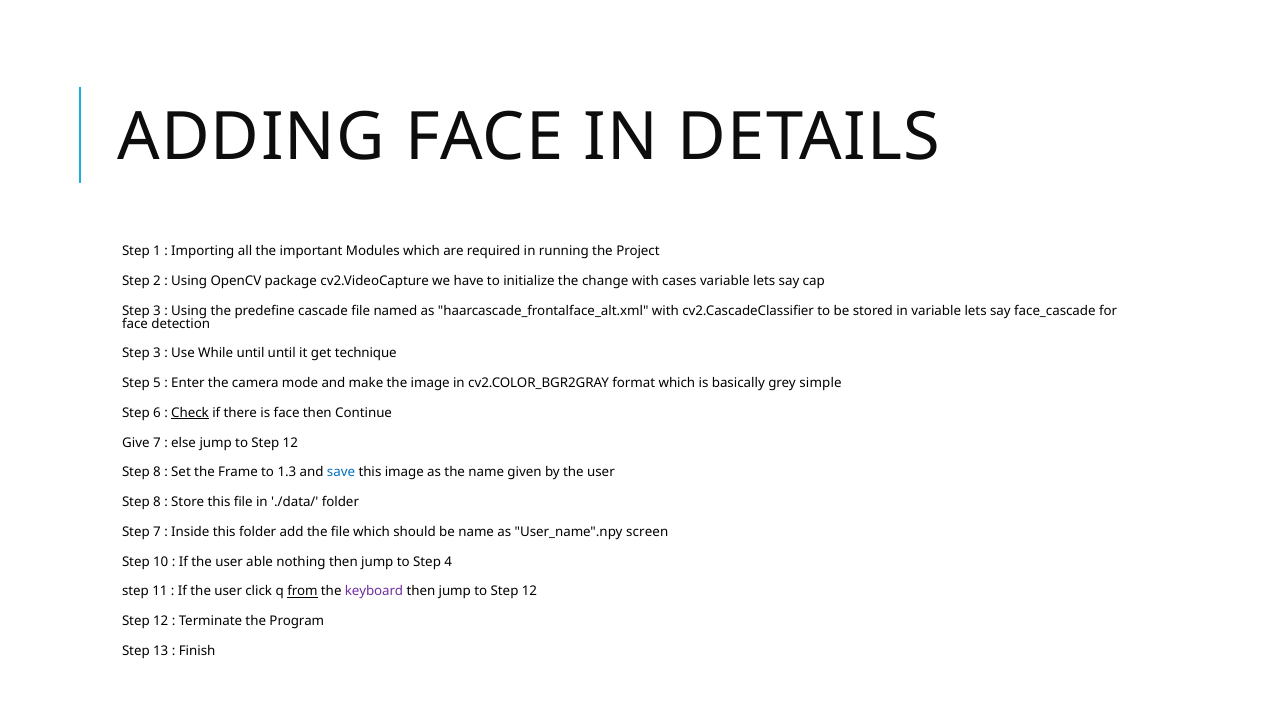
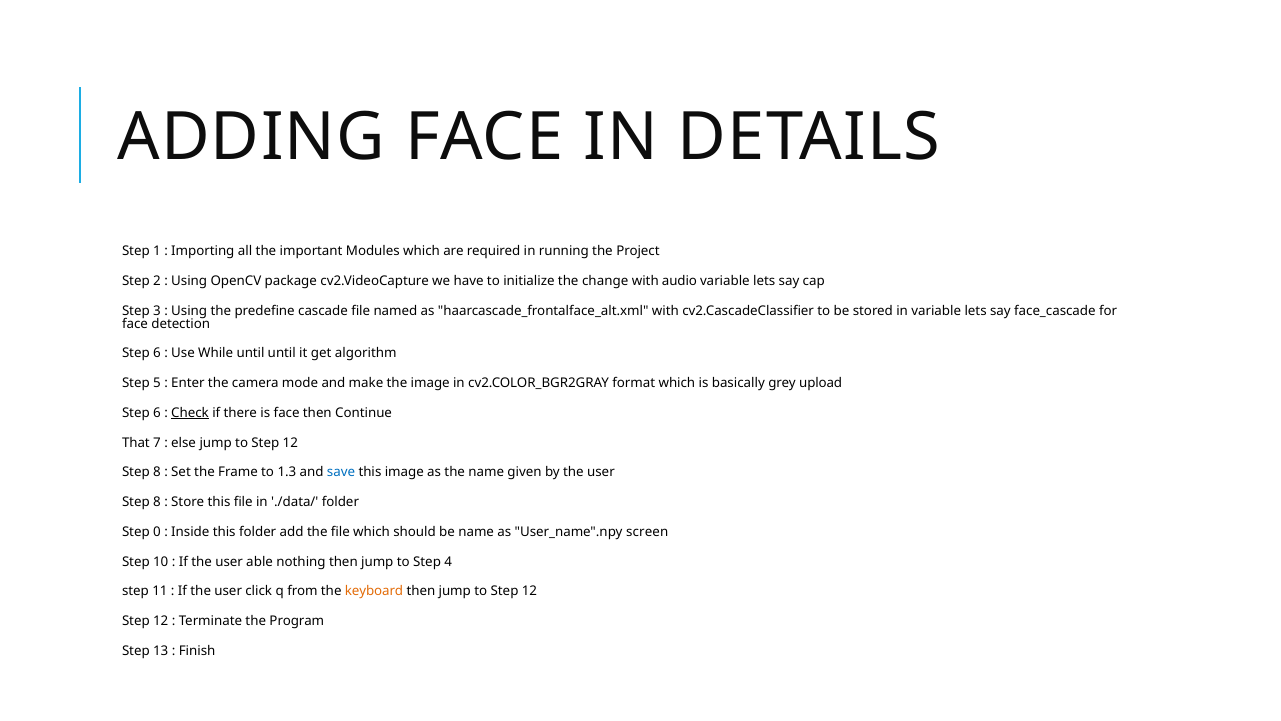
cases: cases -> audio (679, 281)
3: 3 -> 6 (157, 353)
technique: technique -> algorithm (366, 353)
simple: simple -> upload (821, 383)
Give: Give -> That (136, 442)
Step 7: 7 -> 0 (157, 532)
from underline: present -> none (302, 591)
keyboard colour: purple -> orange (374, 591)
